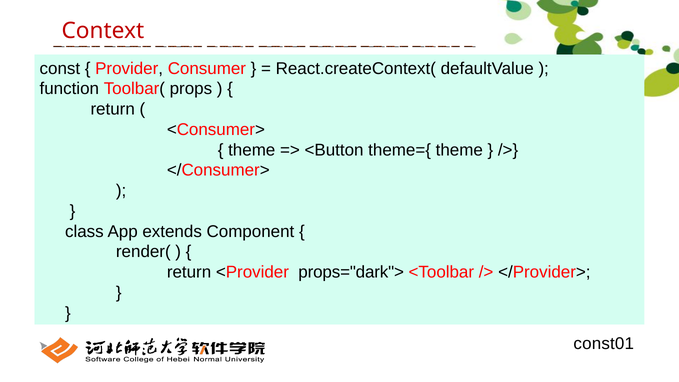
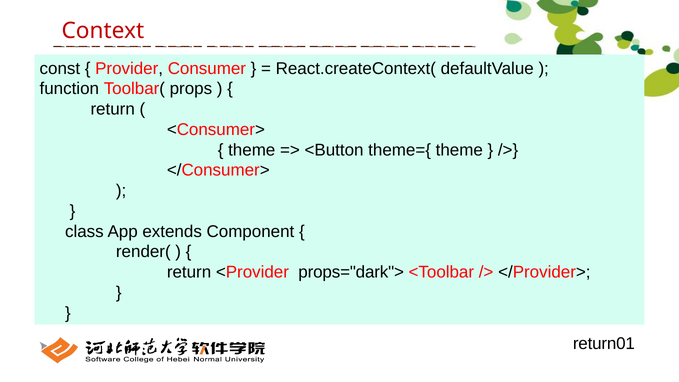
const01: const01 -> return01 (604, 344)
